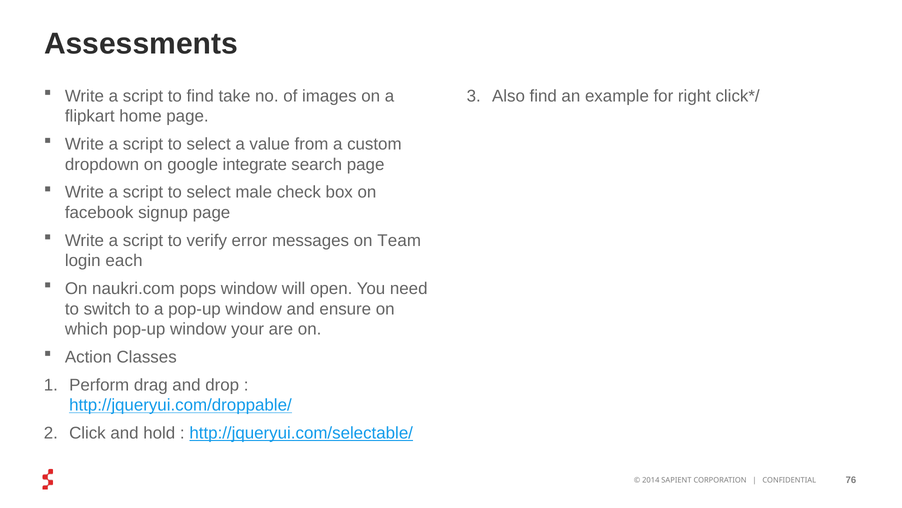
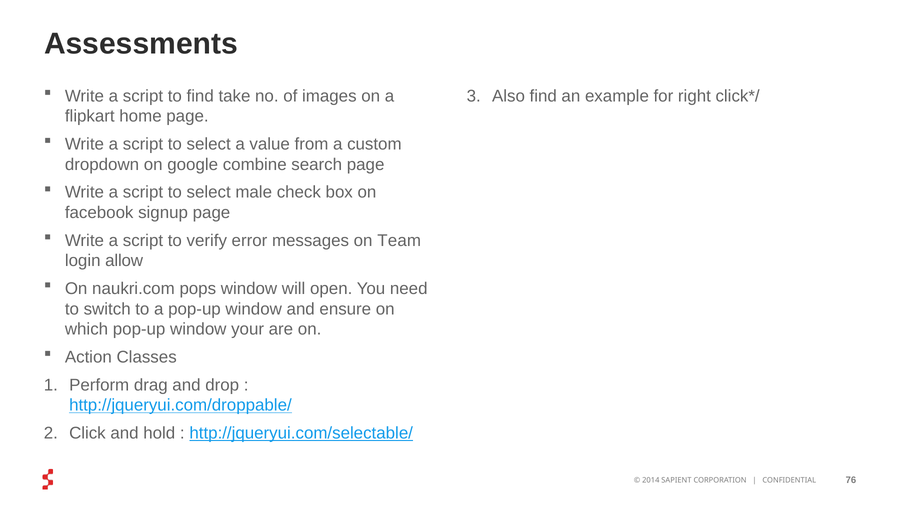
integrate: integrate -> combine (255, 164)
each: each -> allow (124, 261)
